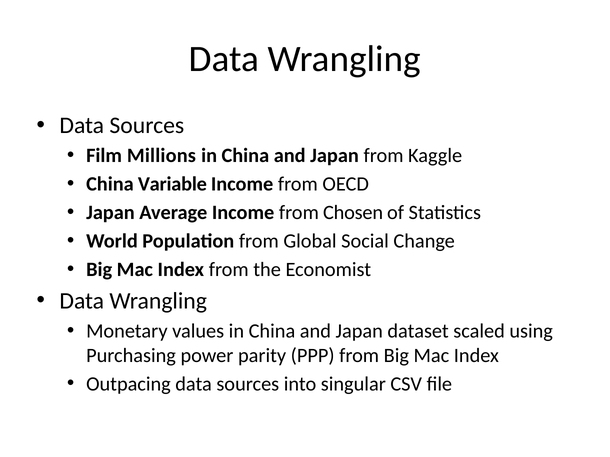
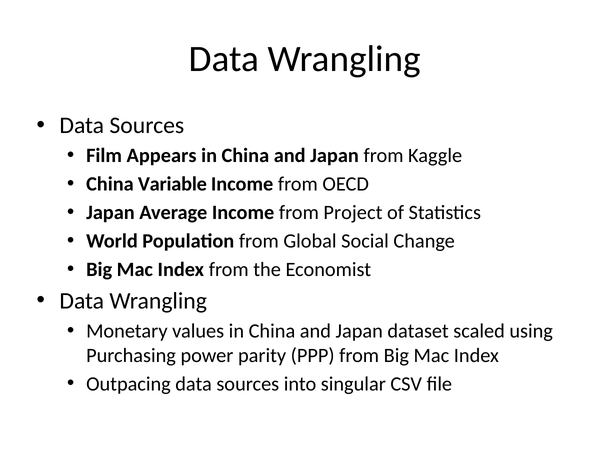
Millions: Millions -> Appears (162, 156)
Chosen: Chosen -> Project (353, 213)
